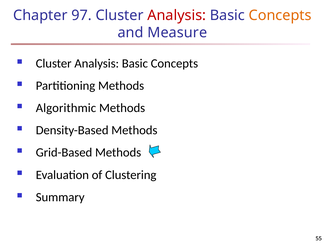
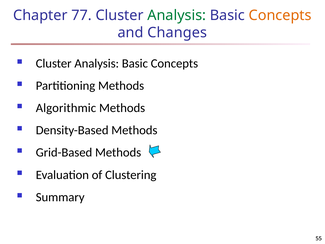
97: 97 -> 77 (81, 15)
Analysis colour: red -> green (177, 15)
Measure: Measure -> Changes (177, 33)
